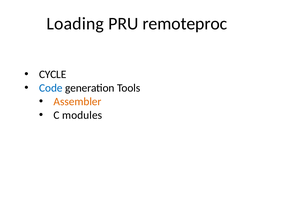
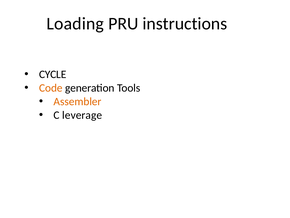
remoteproc: remoteproc -> instructions (185, 24)
Code colour: blue -> orange (51, 88)
modules: modules -> leverage (82, 115)
